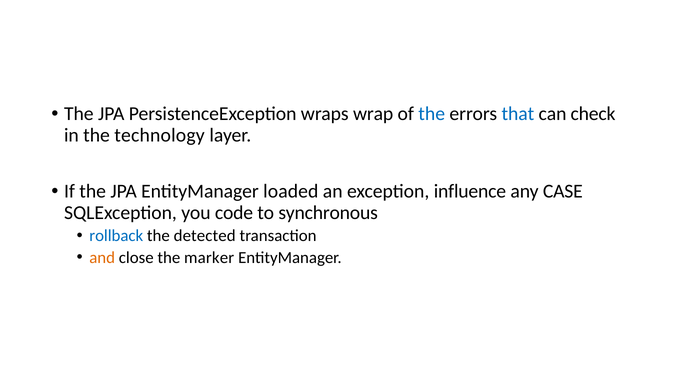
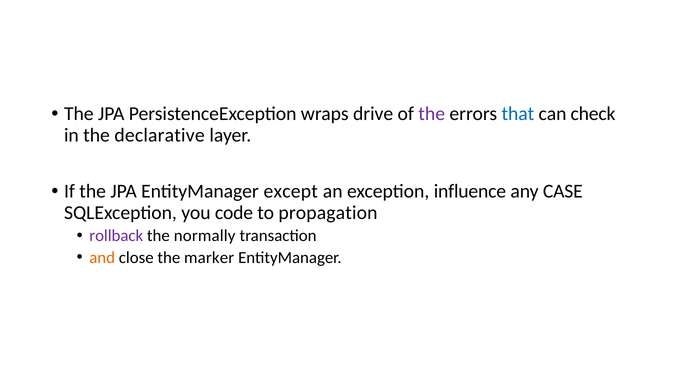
wrap: wrap -> drive (373, 114)
the colour: blue -> purple (432, 114)
technology: technology -> declarative (160, 135)
loaded: loaded -> except (291, 192)
synchronous: synchronous -> propagation (328, 213)
rollback colour: blue -> purple (116, 236)
detected: detected -> normally (205, 236)
